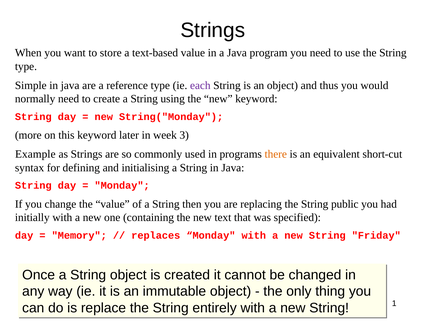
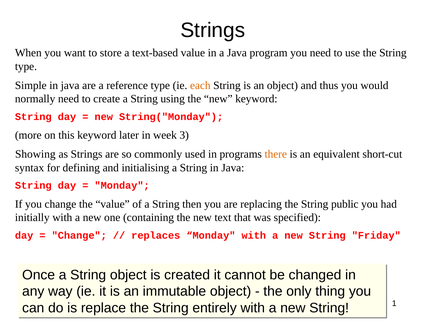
each colour: purple -> orange (200, 85)
Example: Example -> Showing (35, 154)
Memory: Memory -> Change (79, 235)
